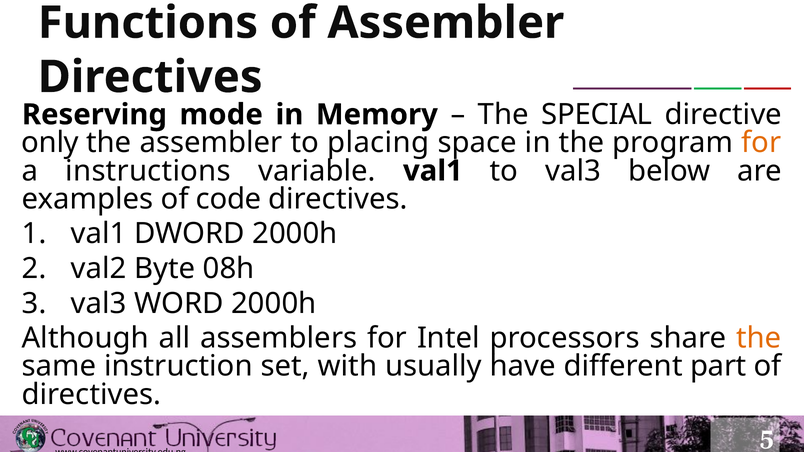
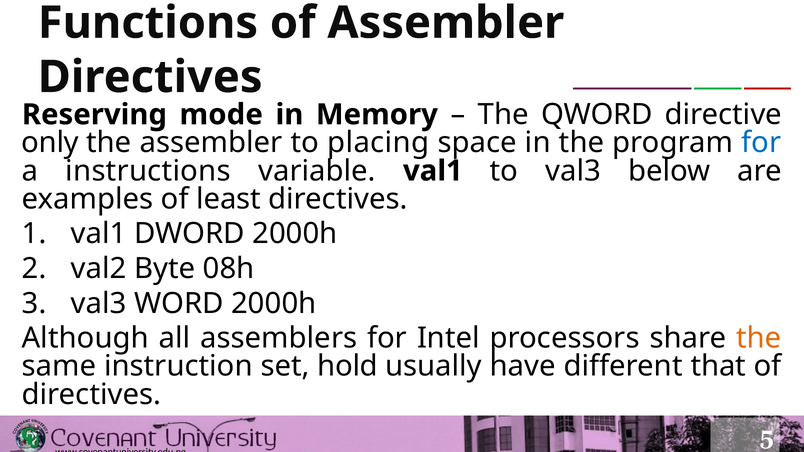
SPECIAL: SPECIAL -> QWORD (597, 115)
for colour: orange -> blue (761, 143)
code: code -> least (229, 199)
with: with -> hold (348, 366)
part: part -> that (718, 366)
